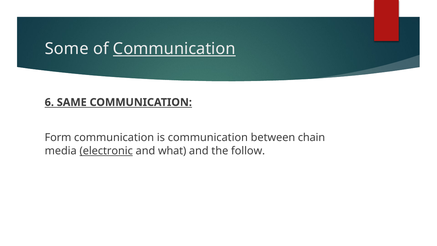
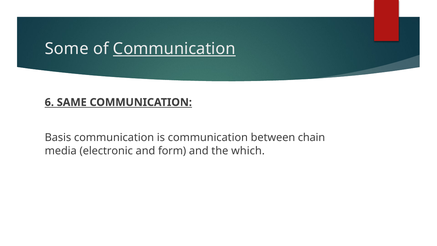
Form: Form -> Basis (58, 138)
electronic underline: present -> none (106, 151)
what: what -> form (172, 151)
follow: follow -> which (248, 151)
